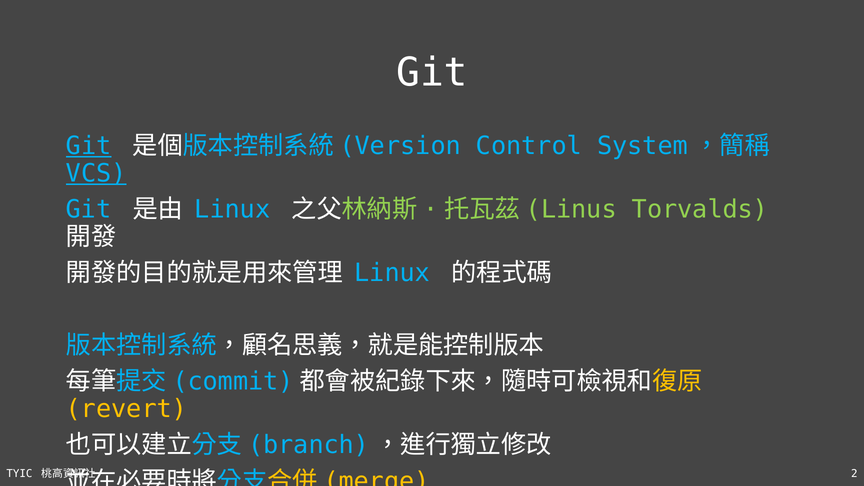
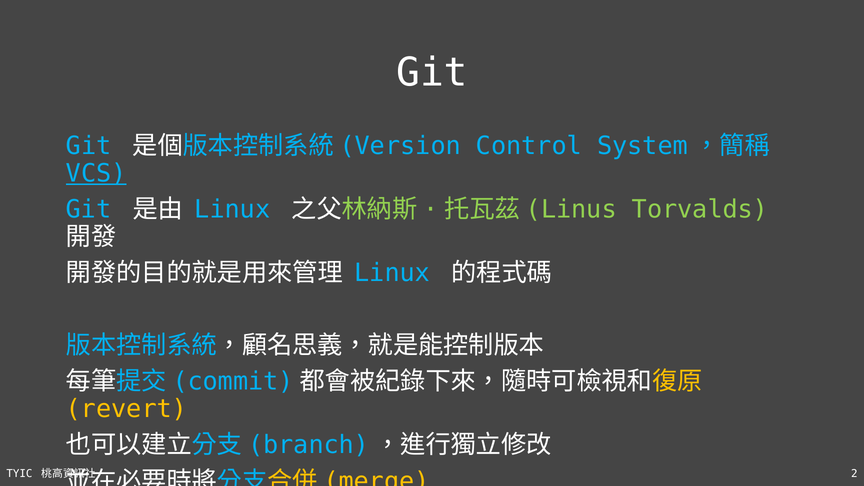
Git underline: present -> none (89, 146)
